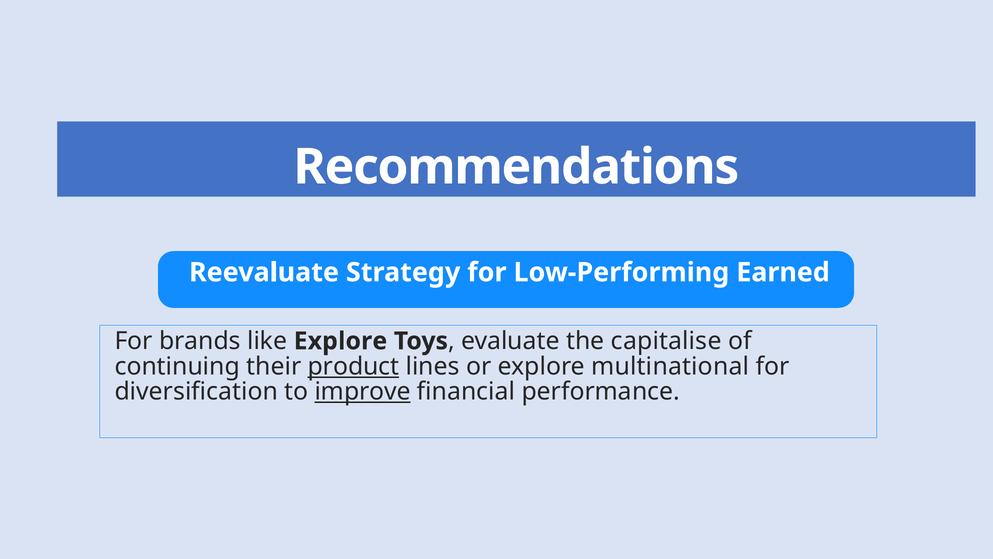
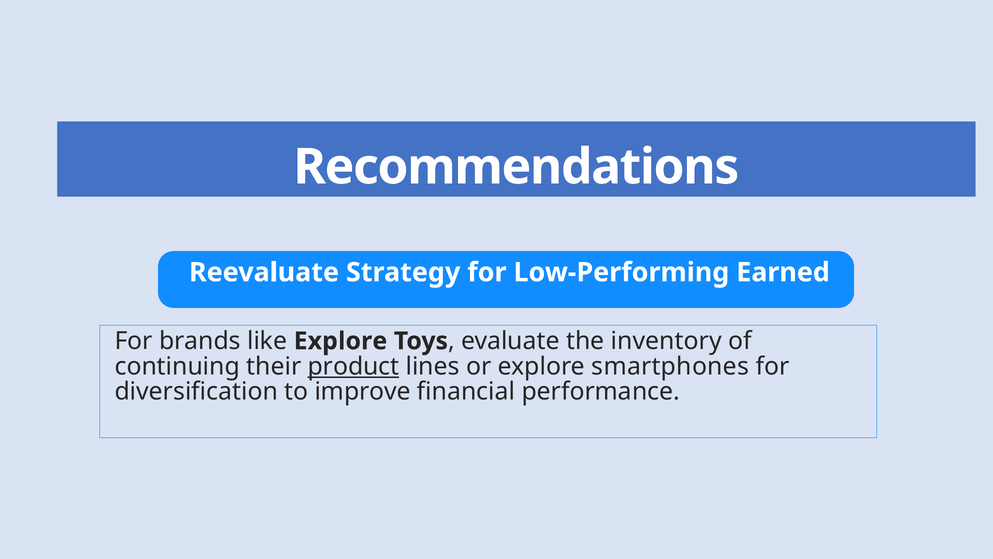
capitalise: capitalise -> inventory (666, 341)
multinational: multinational -> smartphones (670, 366)
improve underline: present -> none (363, 391)
